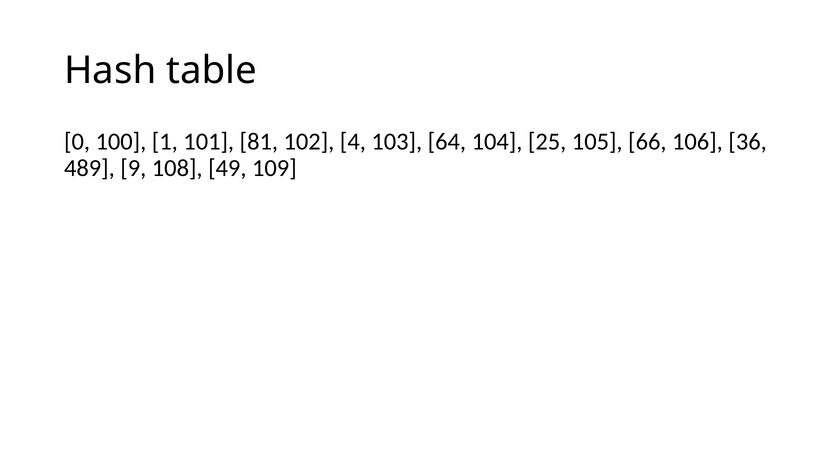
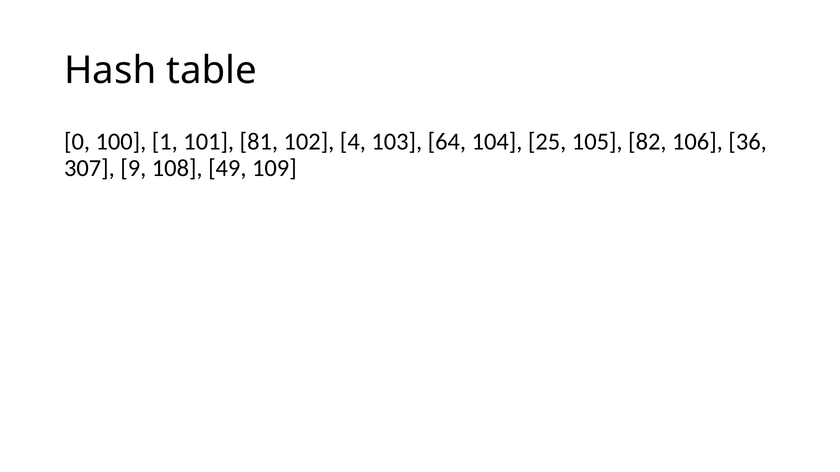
66: 66 -> 82 (647, 142)
489: 489 -> 307 (89, 168)
